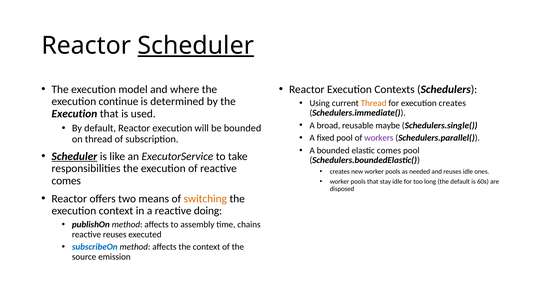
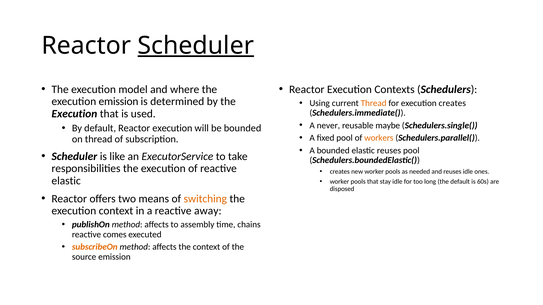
execution continue: continue -> emission (118, 102)
broad: broad -> never (328, 126)
workers colour: purple -> orange (379, 138)
elastic comes: comes -> reuses (389, 151)
Scheduler underline: present -> none (74, 157)
comes: comes -> elastic (66, 181)
doing: doing -> away (208, 211)
reactive reuses: reuses -> comes (115, 235)
subscribeOn colour: blue -> orange (95, 247)
